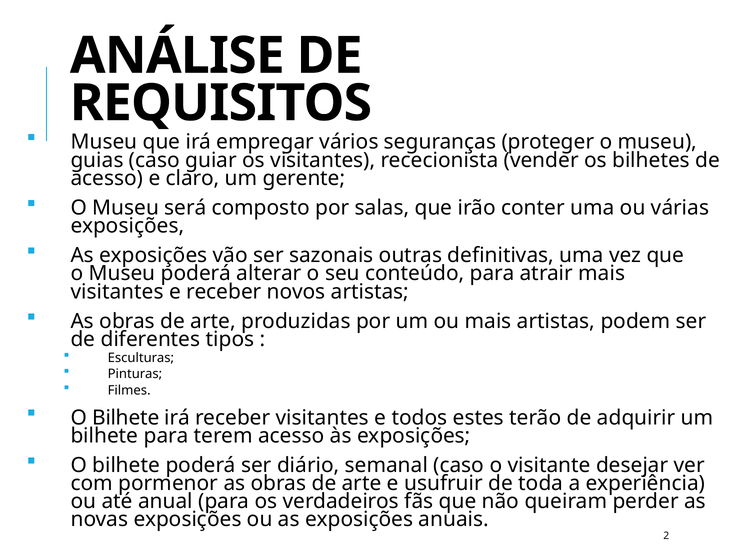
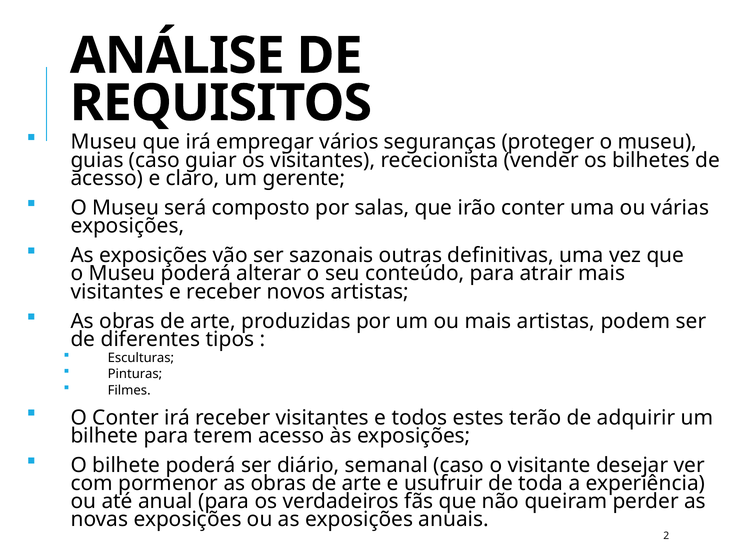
Bilhete: Bilhete -> Conter (126, 417)
